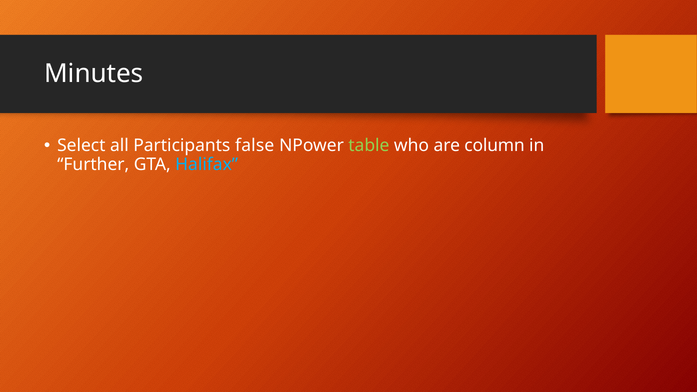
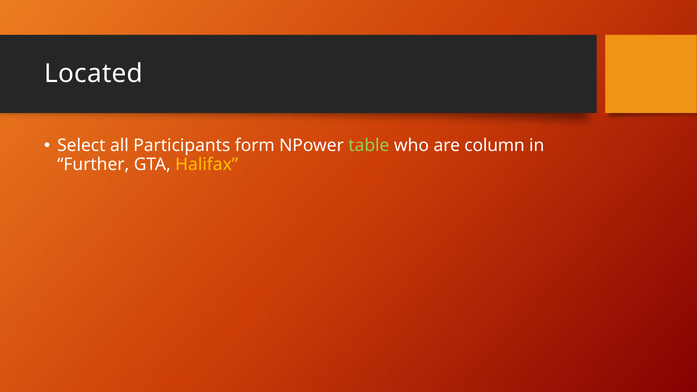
Minutes: Minutes -> Located (94, 74)
false: false -> form (255, 146)
Halifax colour: light blue -> yellow (207, 164)
